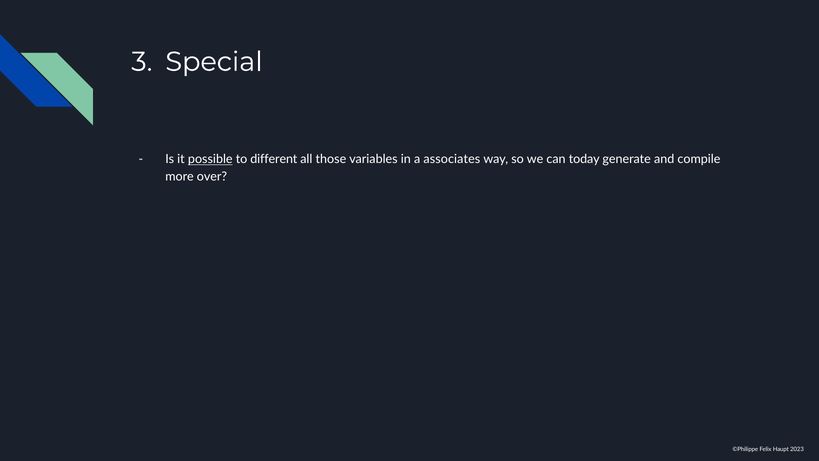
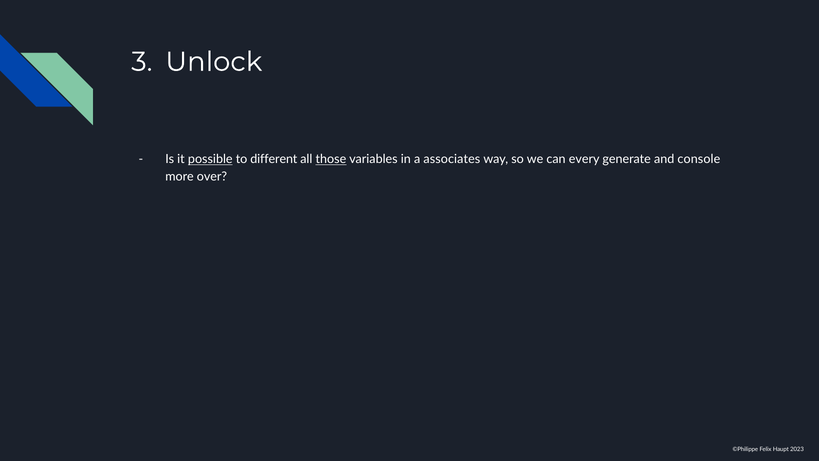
Special: Special -> Unlock (214, 62)
those underline: none -> present (331, 159)
today: today -> every (584, 159)
compile: compile -> console (699, 159)
